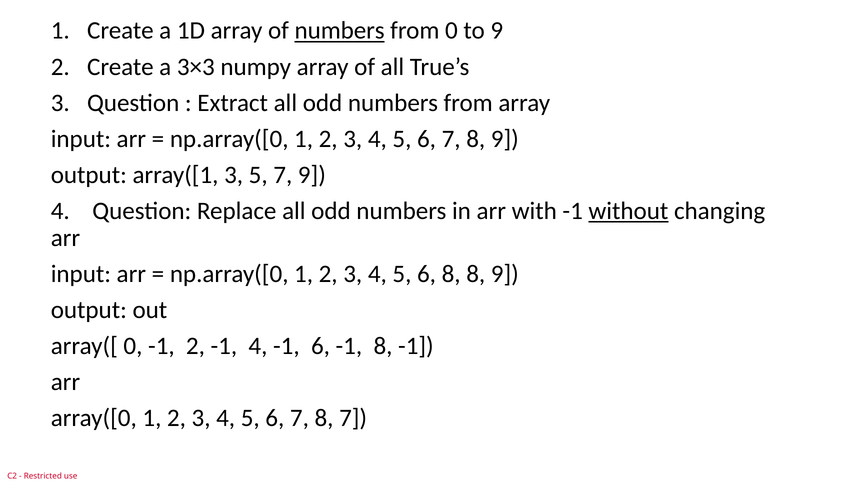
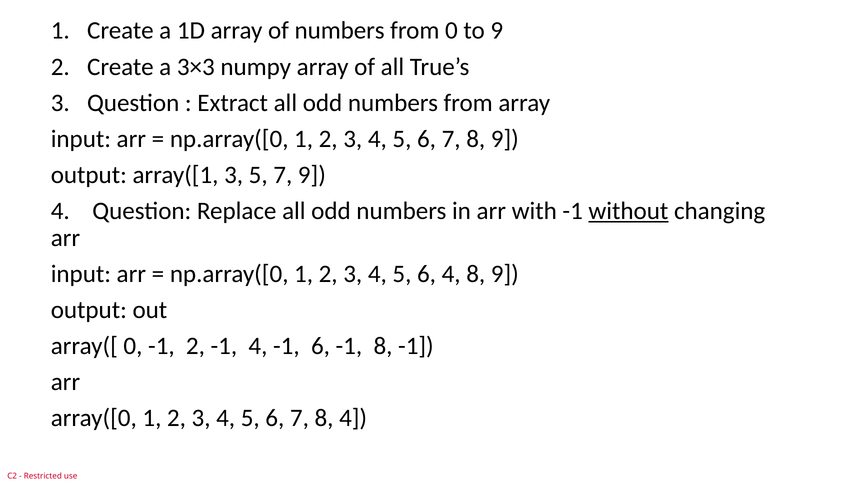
numbers underline: present -> none (340, 31)
6 8: 8 -> 4 (451, 274)
8 7: 7 -> 4 (353, 418)
